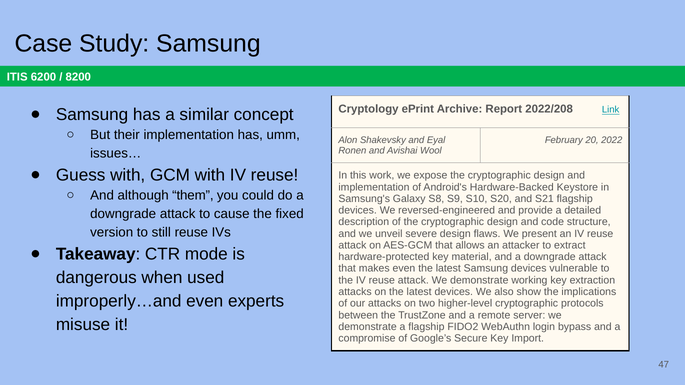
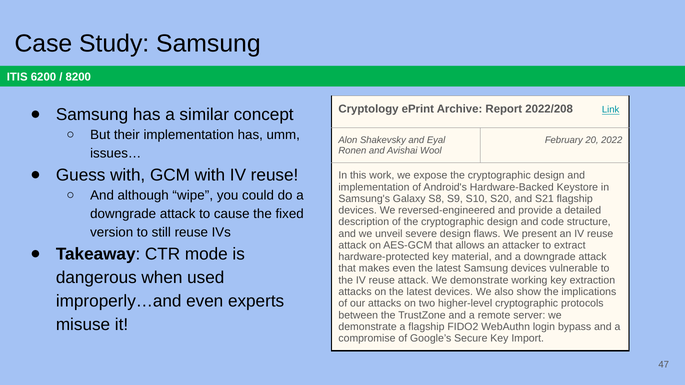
them: them -> wipe (193, 196)
